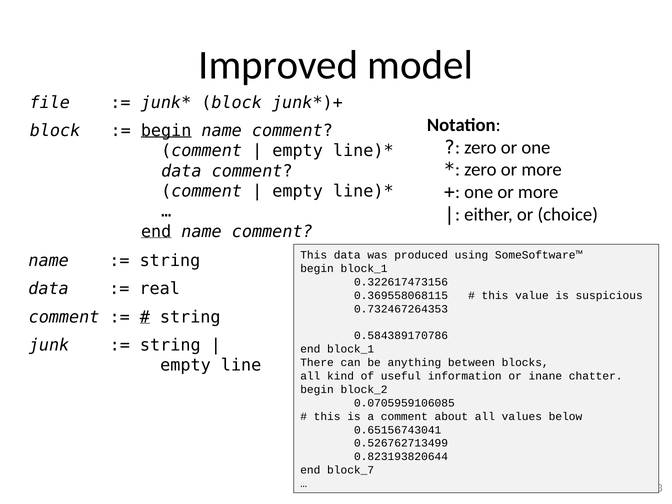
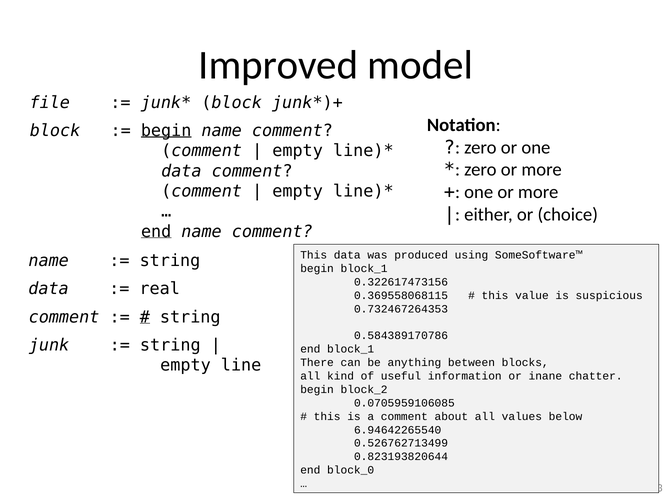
0.65156743041: 0.65156743041 -> 6.94642265540 (398, 430)
block_7: block_7 -> block_0 (351, 470)
